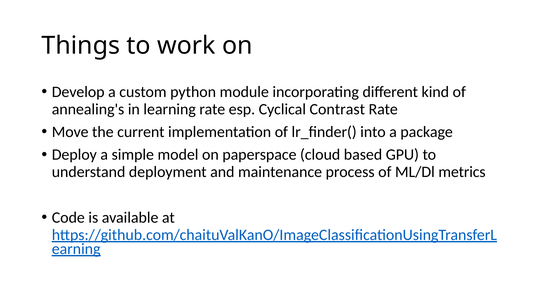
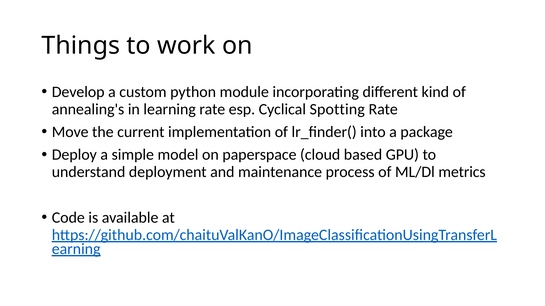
Contrast: Contrast -> Spotting (337, 109)
